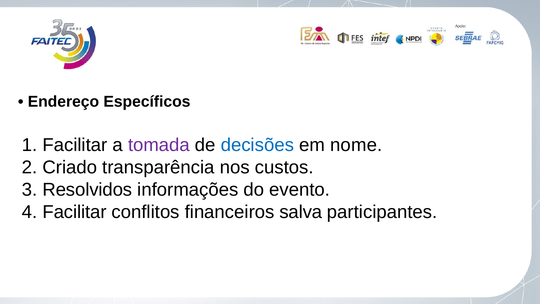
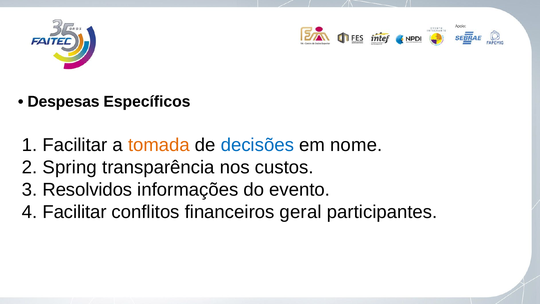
Endereço: Endereço -> Despesas (64, 102)
tomada colour: purple -> orange (159, 145)
Criado: Criado -> Spring (70, 167)
salva: salva -> geral (301, 212)
